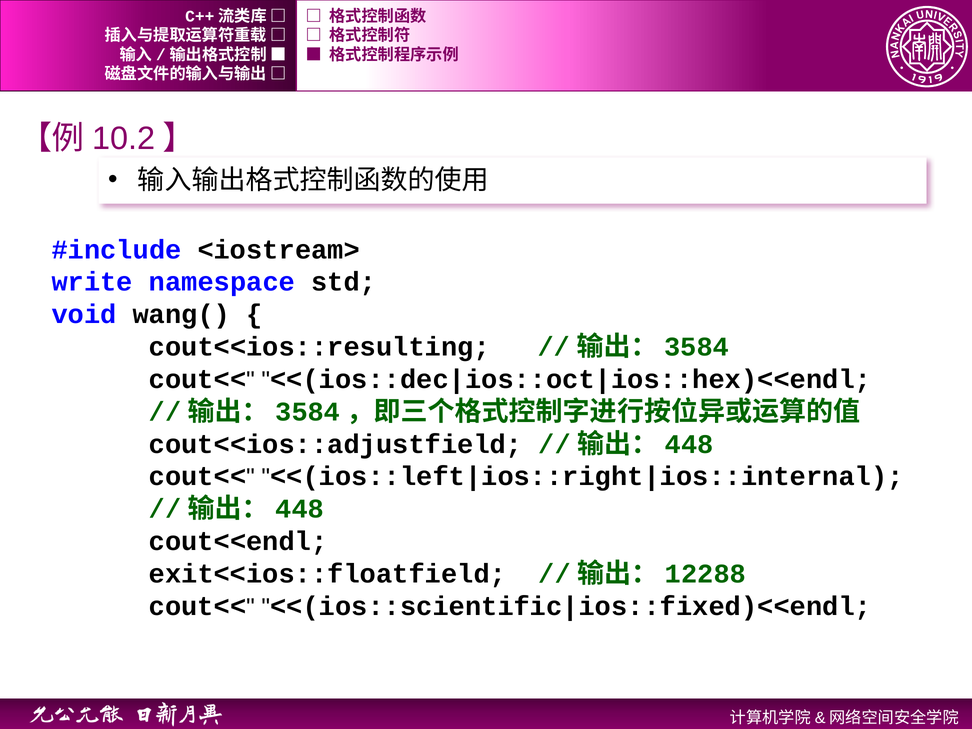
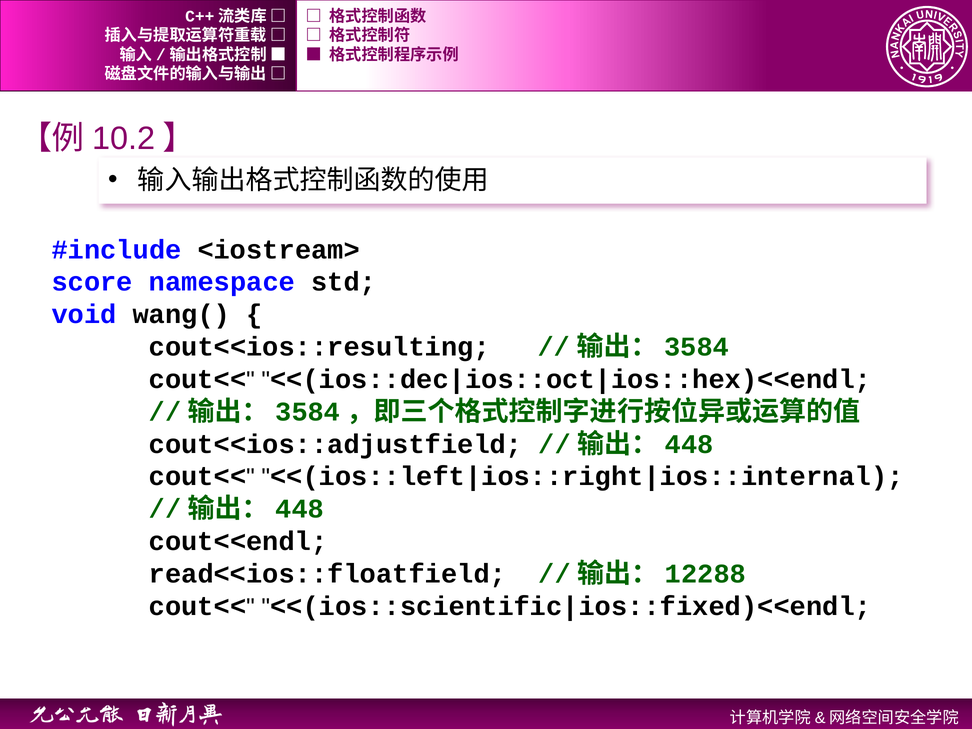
write: write -> score (92, 282)
exit<<ios::floatfield: exit<<ios::floatfield -> read<<ios::floatfield (327, 574)
